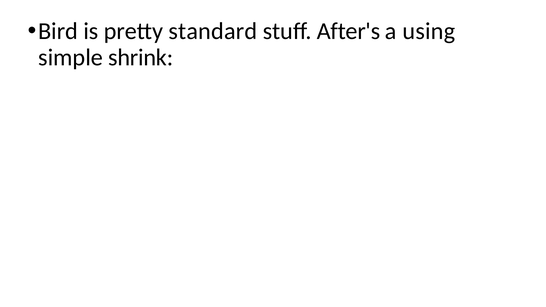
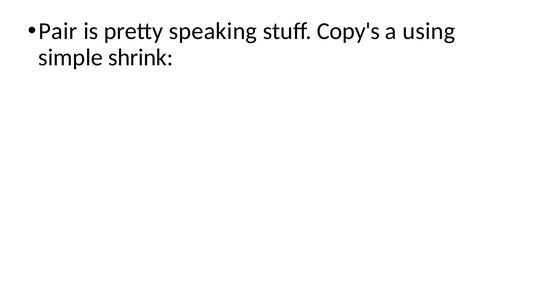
Bird: Bird -> Pair (58, 31)
standard: standard -> speaking (213, 31)
After's: After's -> Copy's (348, 31)
